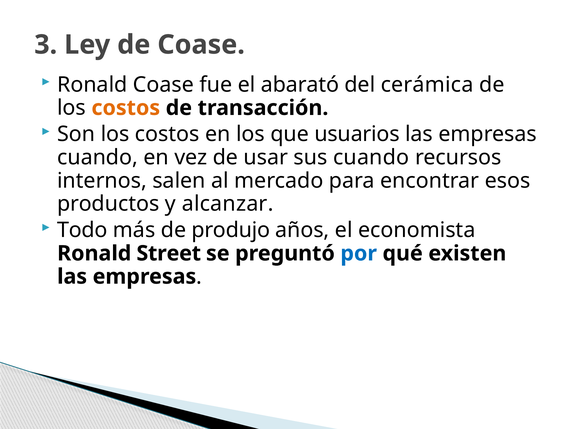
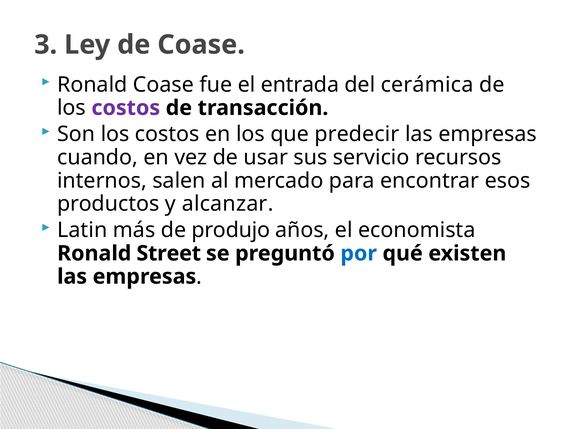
abarató: abarató -> entrada (300, 85)
costos colour: orange -> purple (126, 108)
usuarios: usuarios -> predecir (357, 134)
sus cuando: cuando -> servicio (371, 157)
Todo: Todo -> Latin (82, 230)
